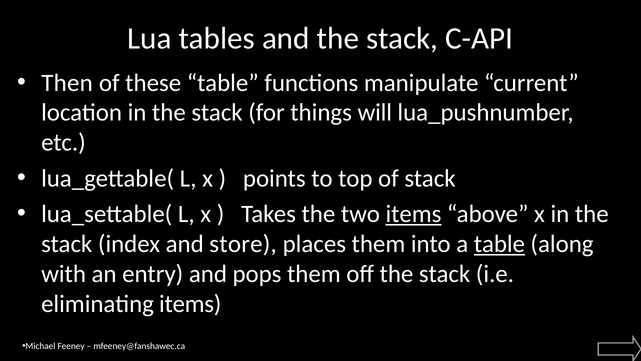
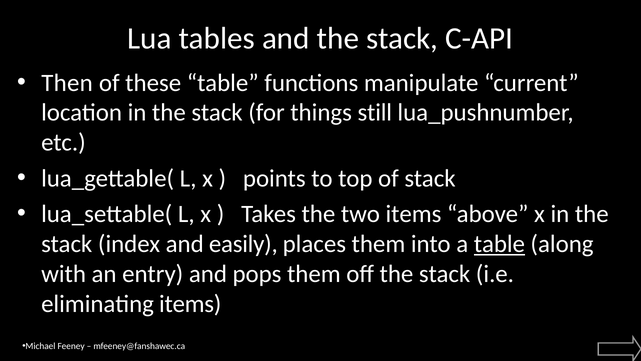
will: will -> still (375, 113)
items underline: present -> none (413, 214)
store: store -> easily (243, 244)
